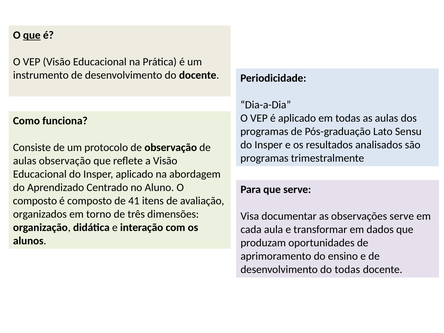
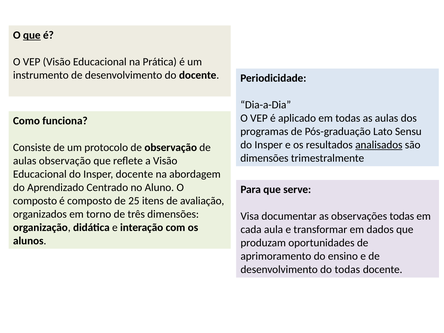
analisados underline: none -> present (379, 145)
programas: programas -> dimensões (264, 158)
Insper aplicado: aplicado -> docente (134, 174)
41: 41 -> 25 (134, 201)
observações serve: serve -> todas (402, 216)
